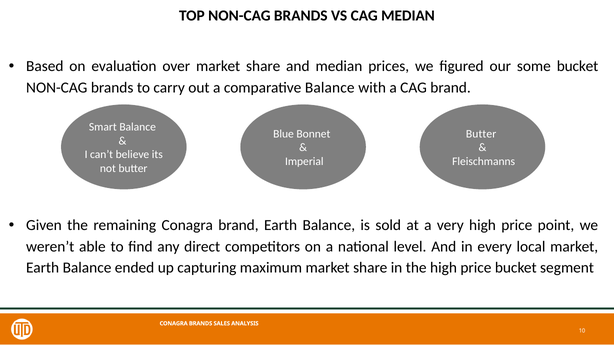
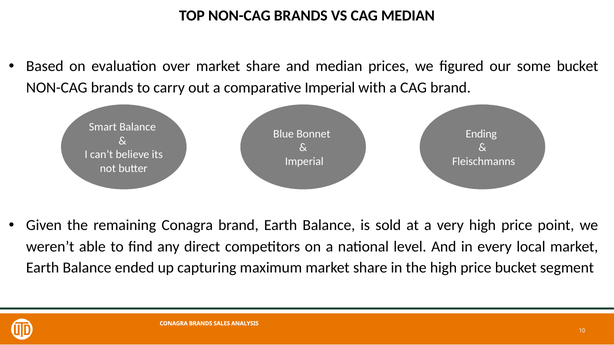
comparative Balance: Balance -> Imperial (330, 88)
Butter: Butter -> Ending (481, 134)
